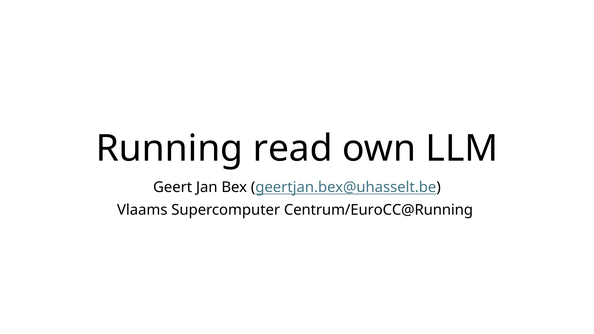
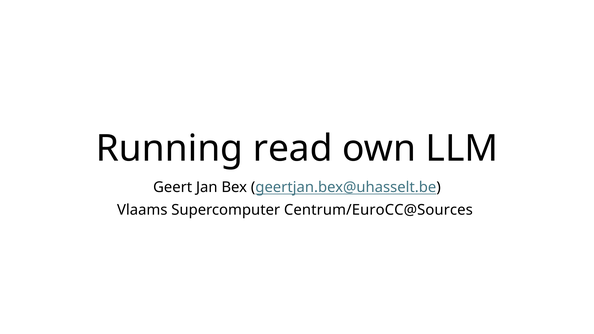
Centrum/EuroCC@Running: Centrum/EuroCC@Running -> Centrum/EuroCC@Sources (378, 210)
